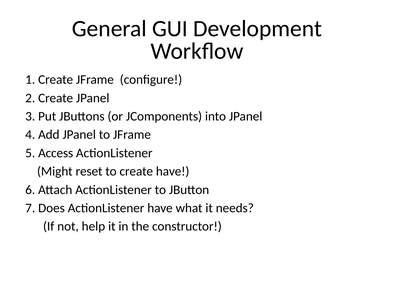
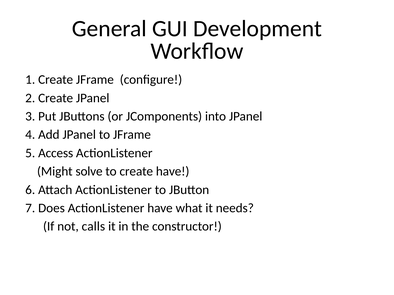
reset: reset -> solve (89, 172)
help: help -> calls (93, 227)
